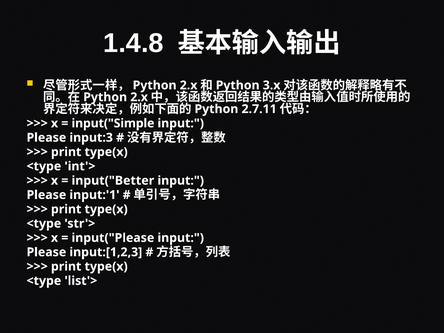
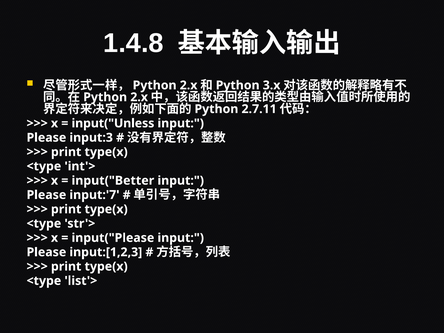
input("Simple: input("Simple -> input("Unless (113, 123)
input:'1: input:'1 -> input:'7 (94, 195)
